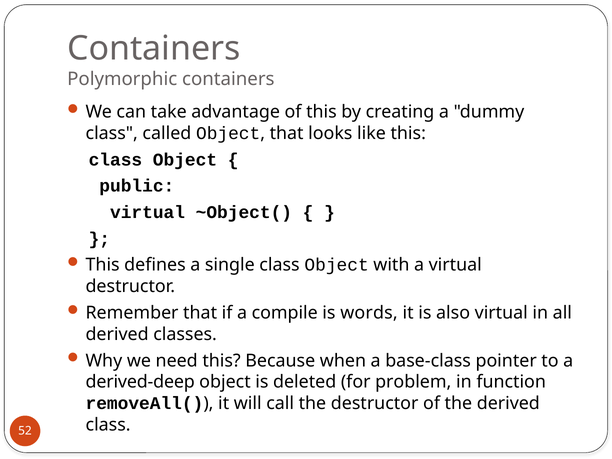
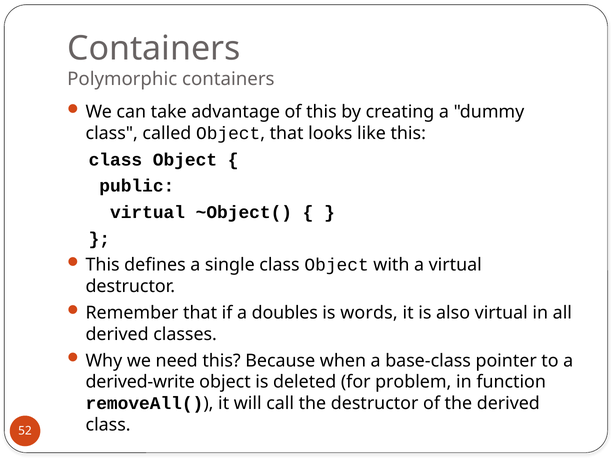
compile: compile -> doubles (285, 313)
derived-deep: derived-deep -> derived-write (140, 382)
